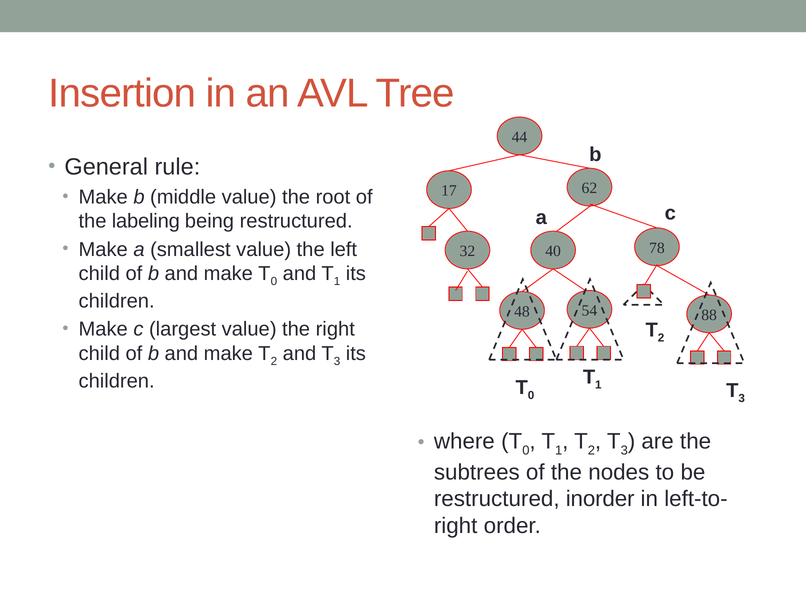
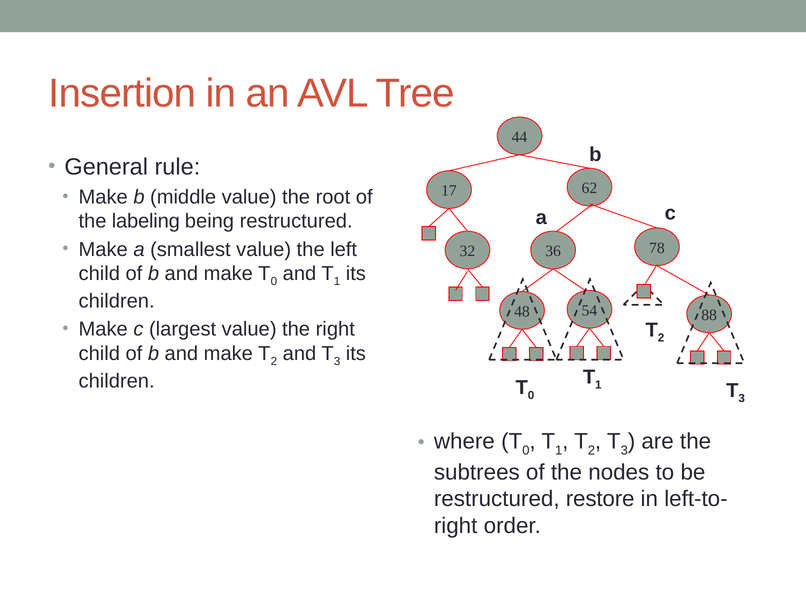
40: 40 -> 36 (553, 251)
inorder: inorder -> restore (600, 499)
